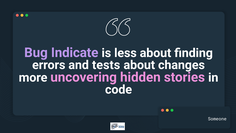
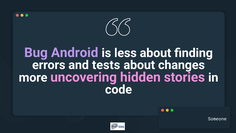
Indicate: Indicate -> Android (75, 53)
